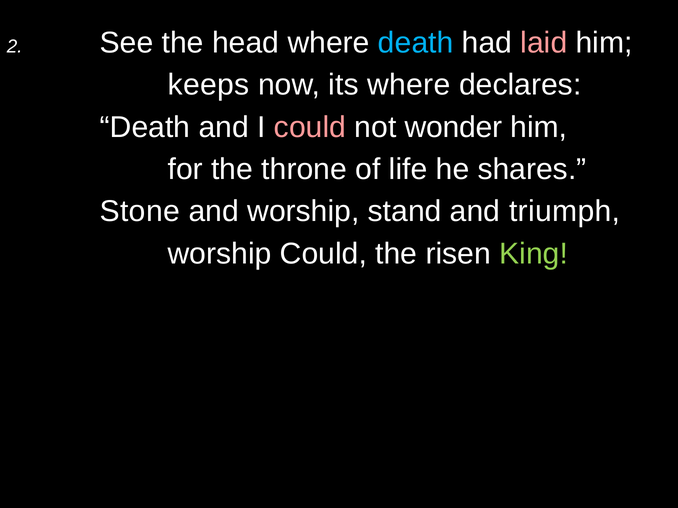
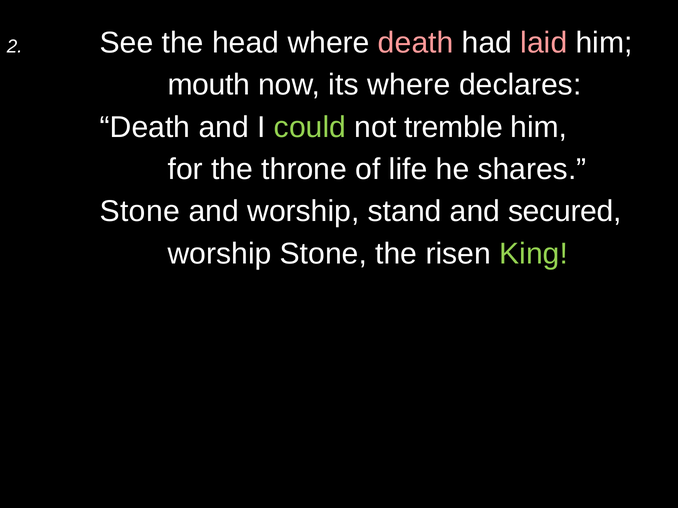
death colour: light blue -> pink (416, 43)
keeps: keeps -> mouth (209, 85)
could colour: pink -> light green (310, 127)
wonder: wonder -> tremble (453, 127)
triumph: triumph -> secured (565, 212)
worship Could: Could -> Stone (323, 254)
